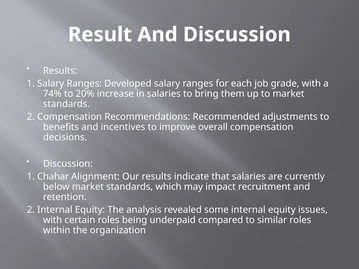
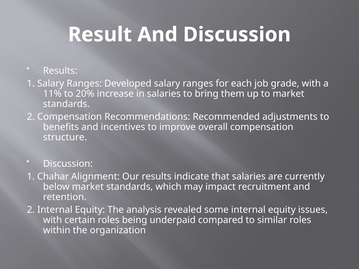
74%: 74% -> 11% (52, 94)
decisions: decisions -> structure (65, 137)
